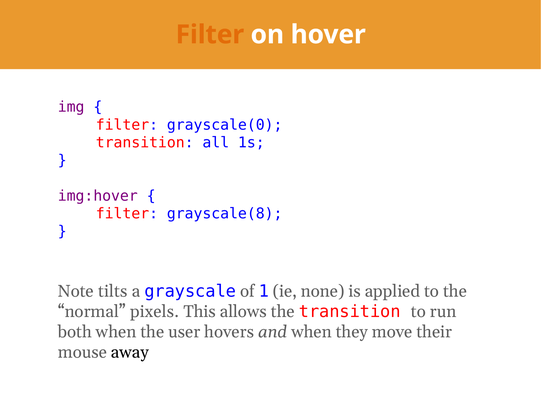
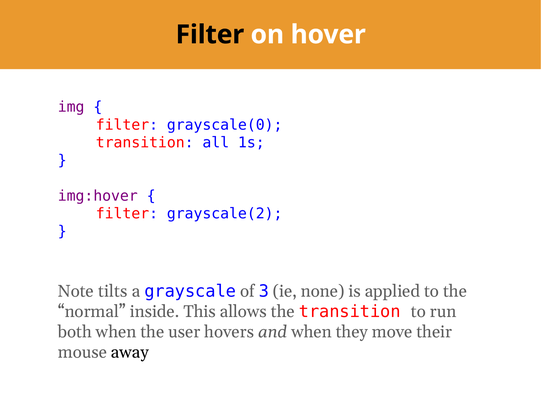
Filter colour: orange -> black (210, 35)
grayscale(8: grayscale(8 -> grayscale(2 (225, 214)
1: 1 -> 3 (264, 291)
pixels: pixels -> inside (155, 311)
